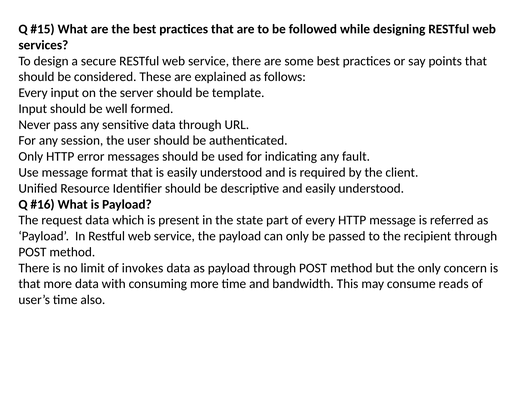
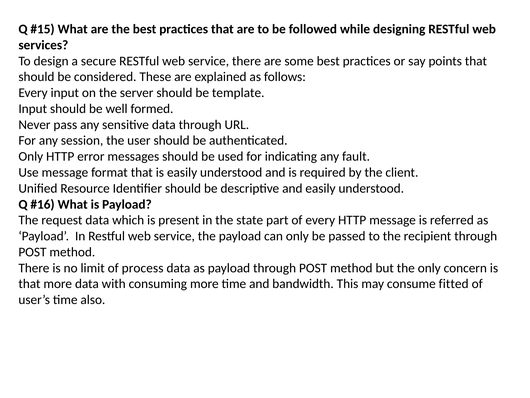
invokes: invokes -> process (143, 268)
reads: reads -> fitted (454, 284)
